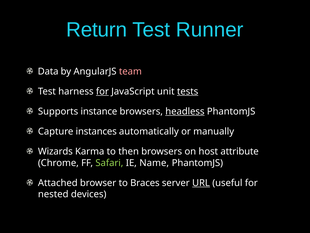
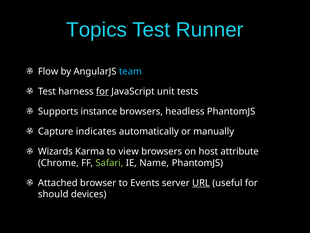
Return: Return -> Topics (97, 30)
Data: Data -> Flow (48, 71)
team colour: pink -> light blue (130, 71)
tests underline: present -> none (188, 91)
headless underline: present -> none (185, 111)
instances: instances -> indicates (96, 131)
then: then -> view (129, 151)
Braces: Braces -> Events (145, 183)
nested: nested -> should (53, 194)
